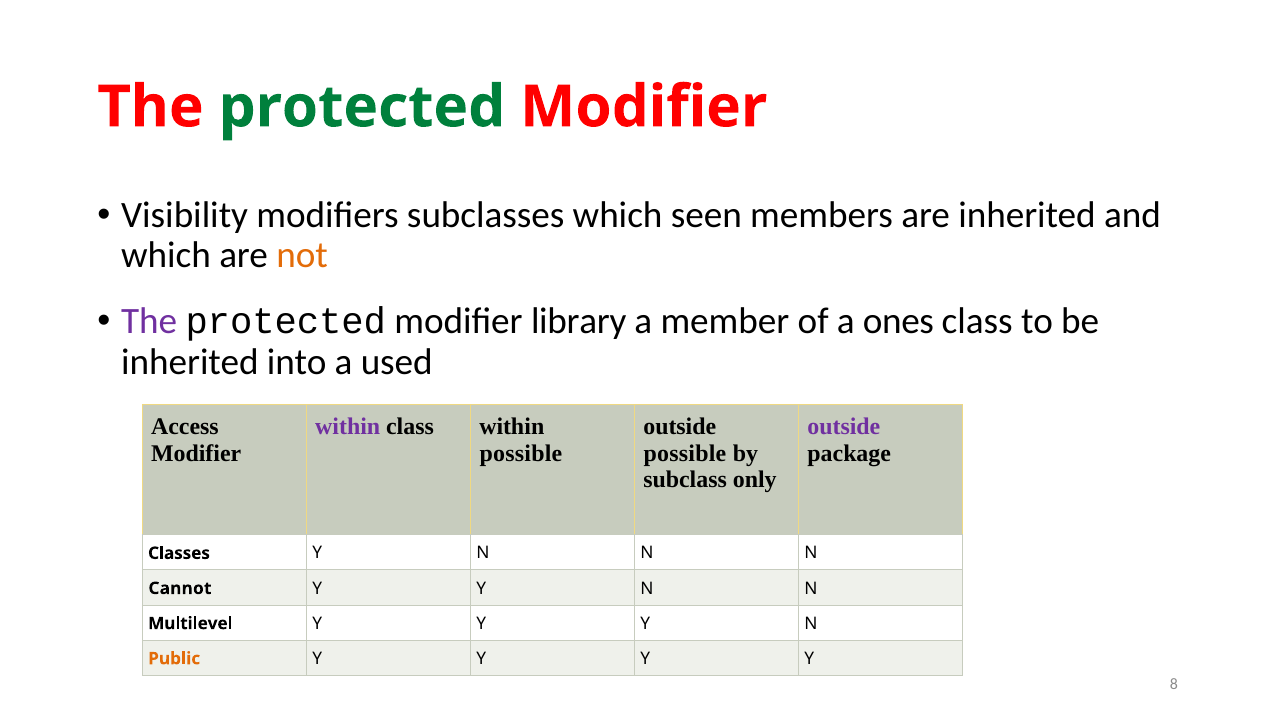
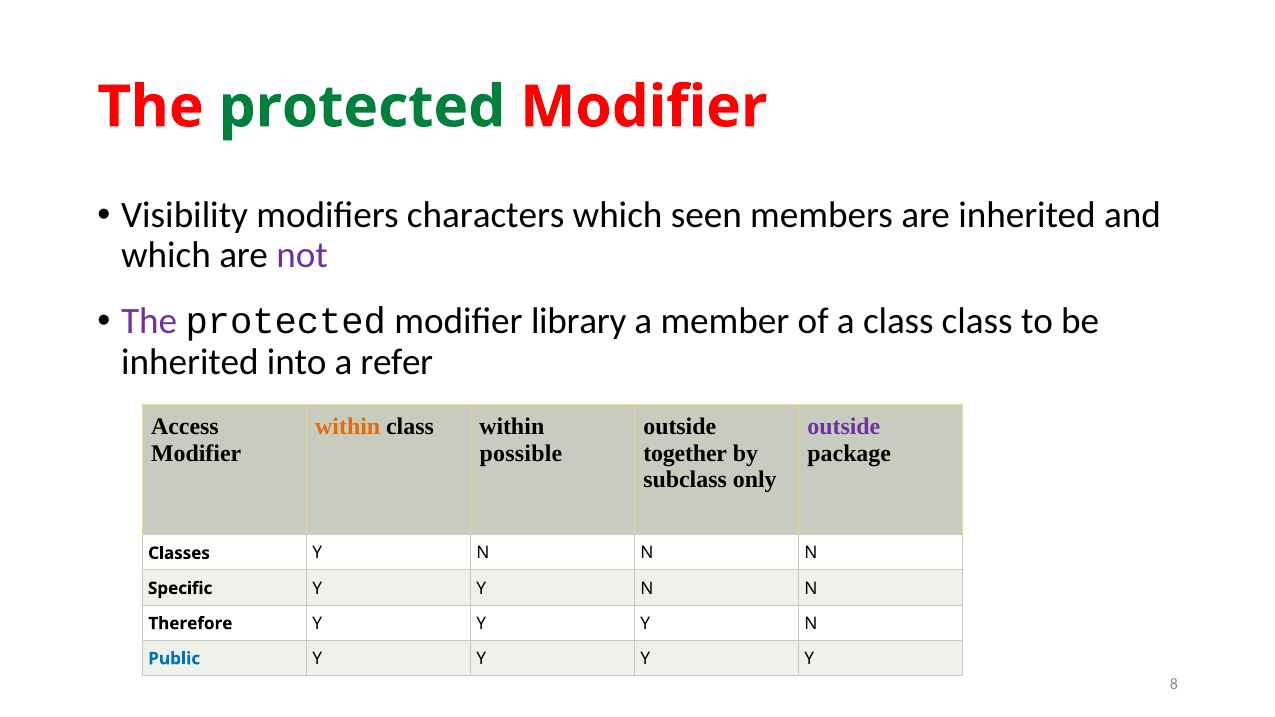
subclasses: subclasses -> characters (486, 216)
not colour: orange -> purple (302, 256)
a ones: ones -> class (898, 322)
used: used -> refer (397, 362)
within colour: purple -> orange (348, 427)
possible: possible -> together (685, 453)
Cannot: Cannot -> Specific (180, 588)
Multilevel: Multilevel -> Therefore (190, 624)
Public colour: orange -> blue (174, 659)
